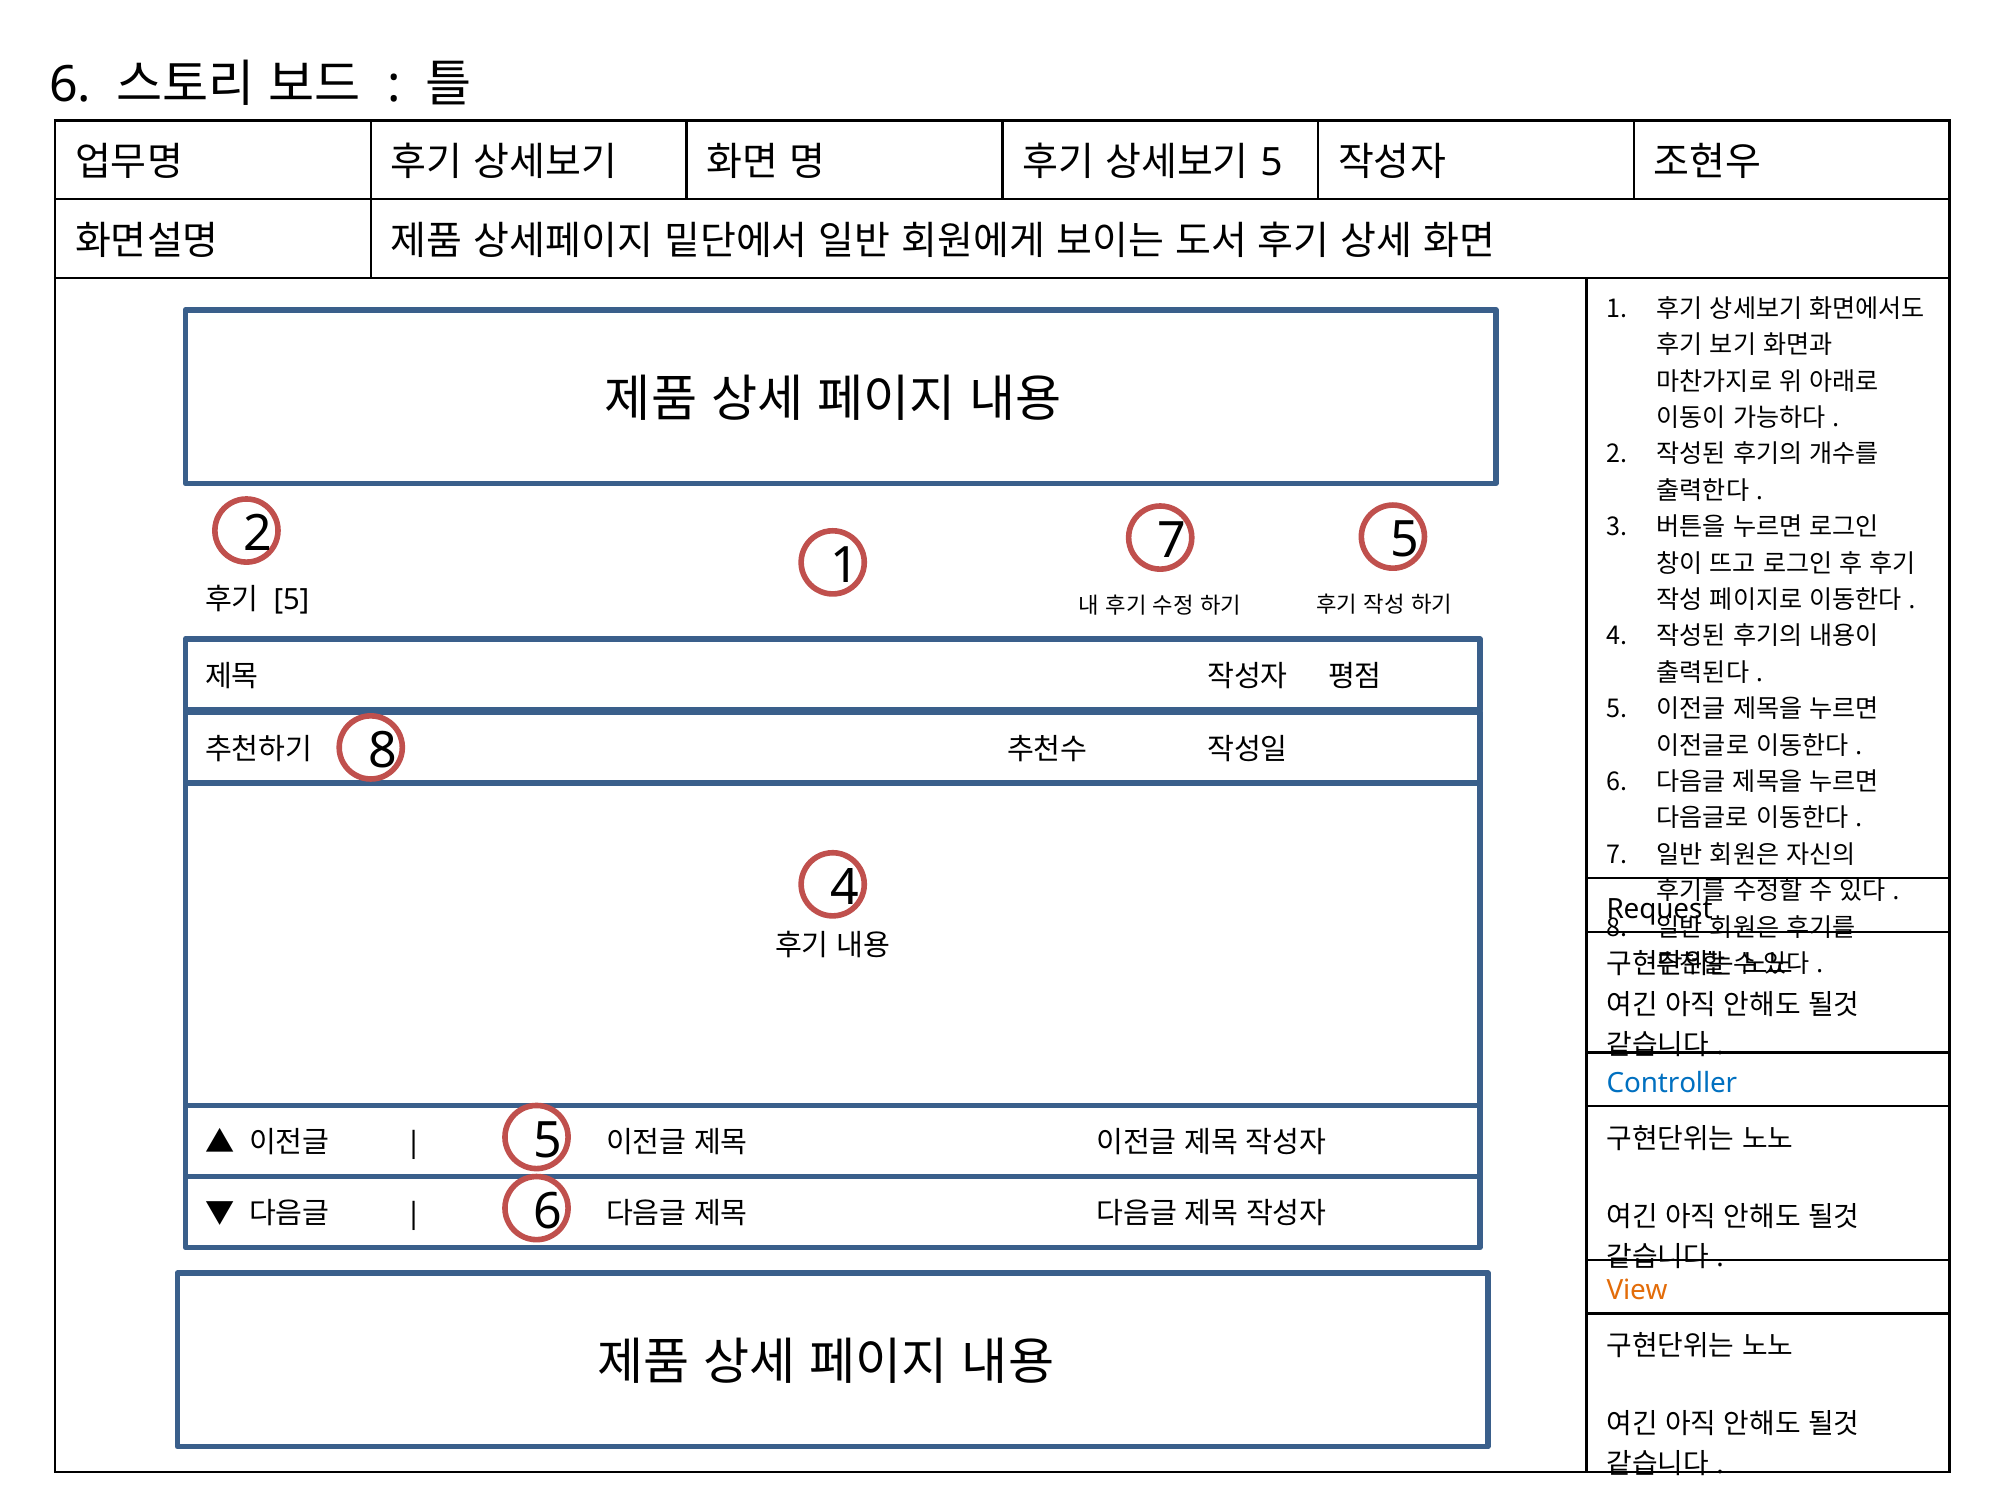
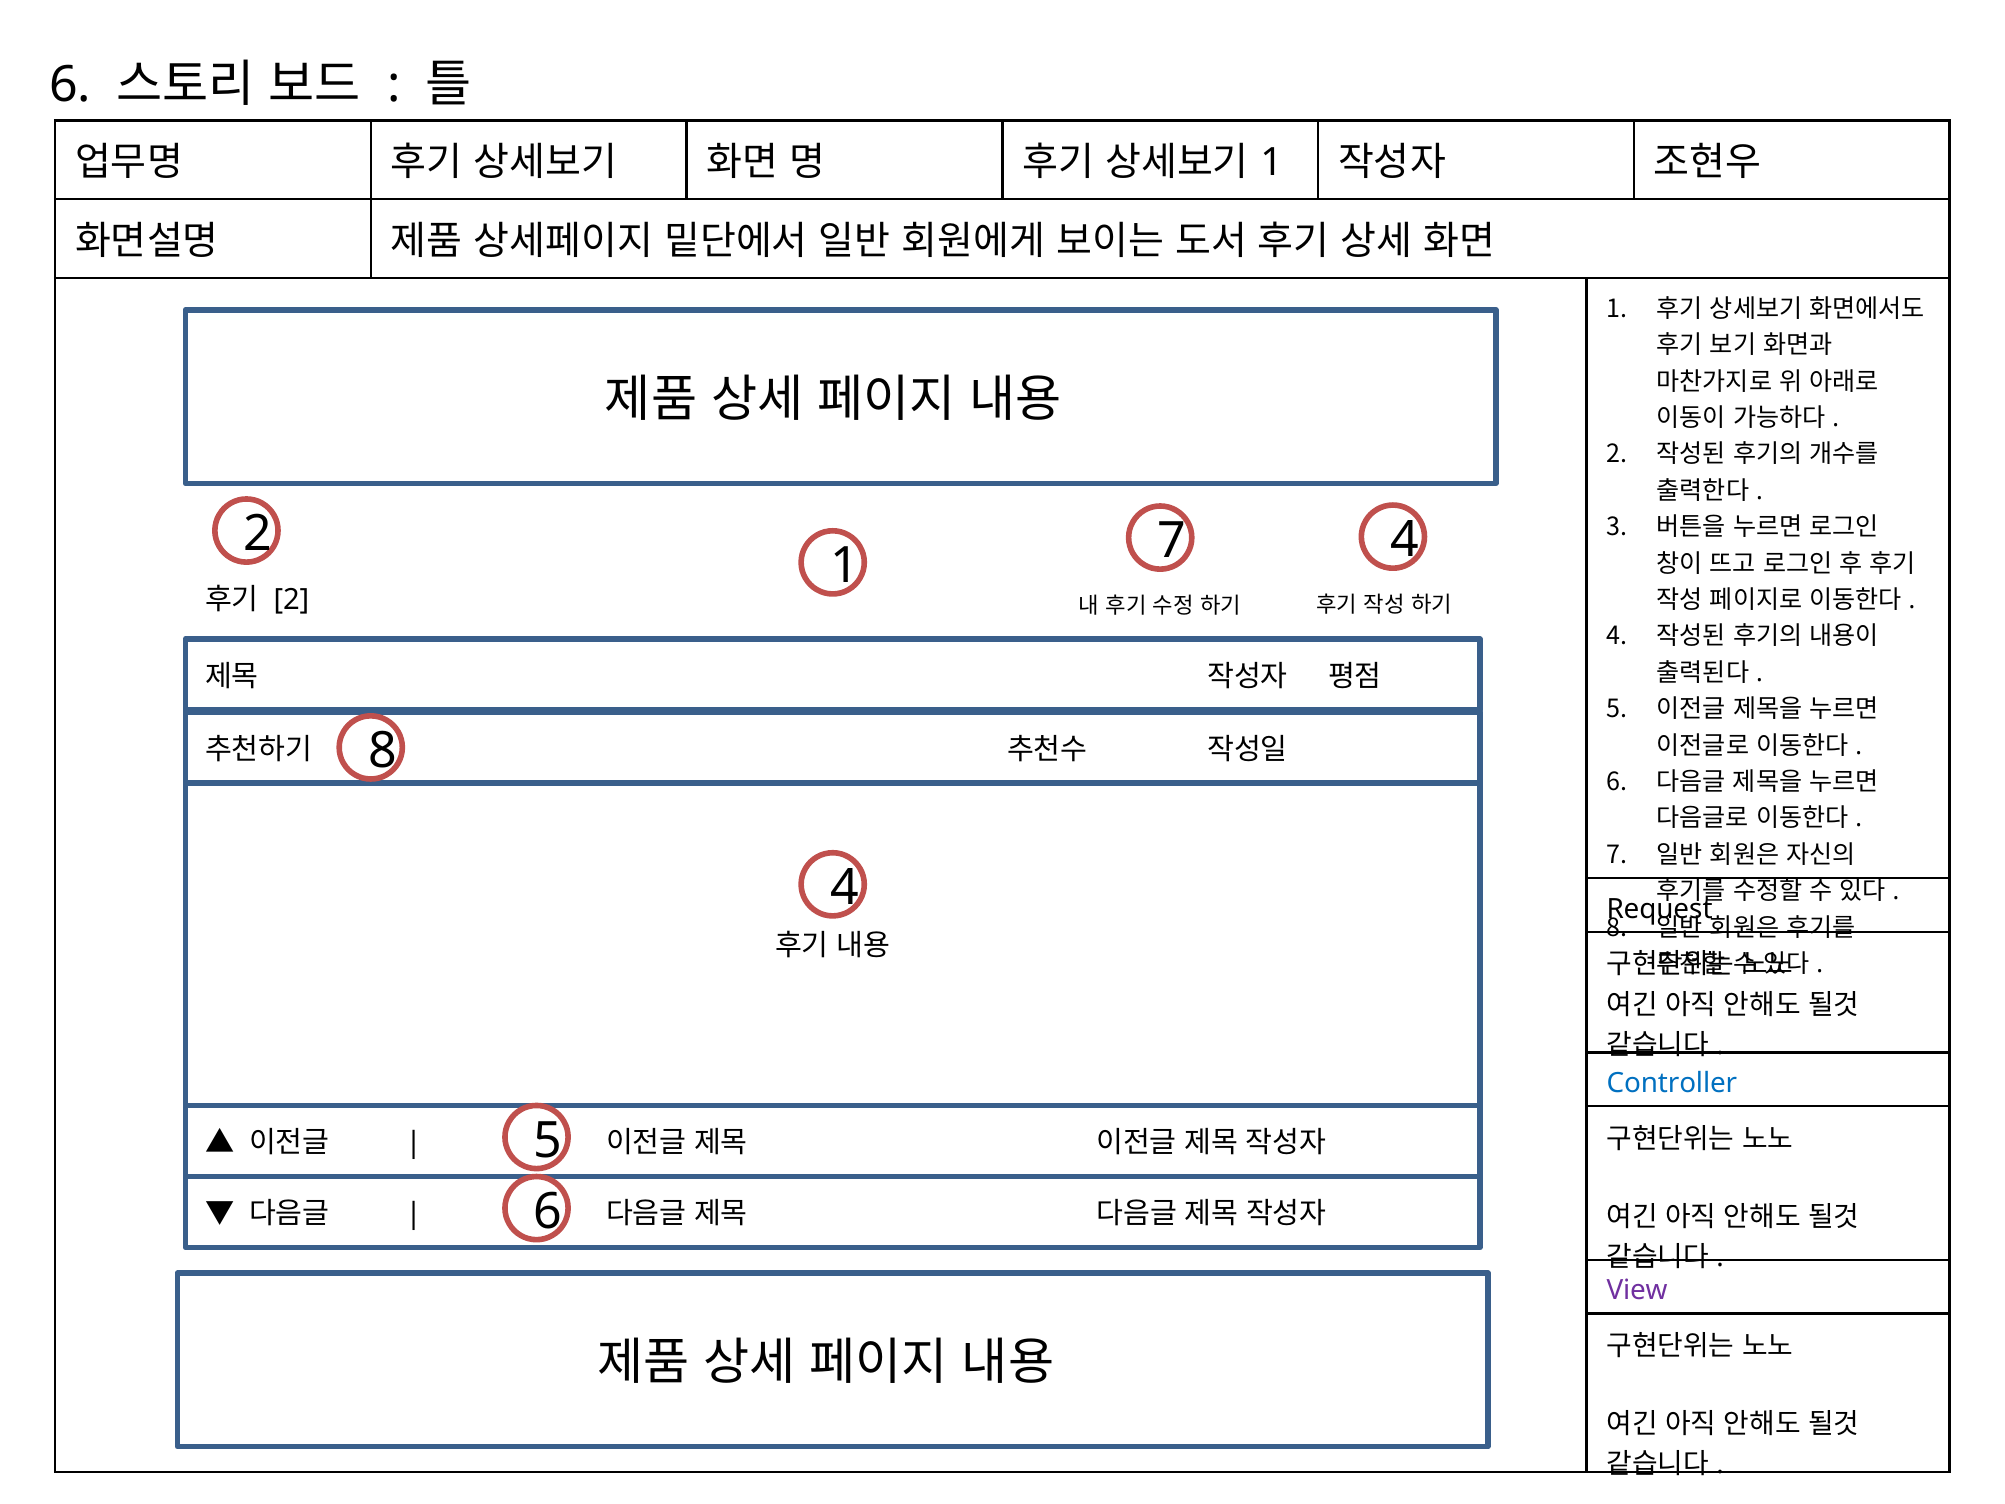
5: 5 -> 1 (1272, 163)
2 5: 5 -> 4 (1405, 540)
5: 5 -> 2 (291, 600)
View colour: orange -> purple (1637, 1290)
